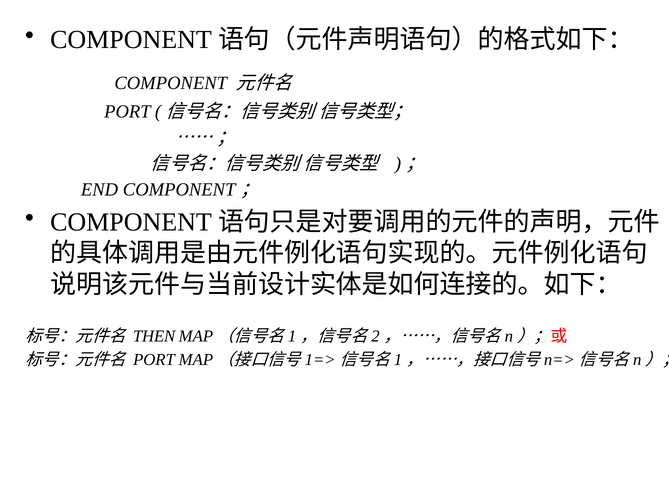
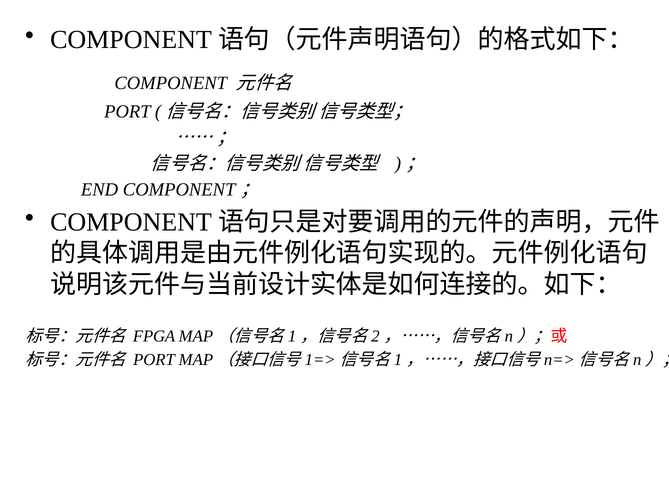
THEN: THEN -> FPGA (154, 336)
